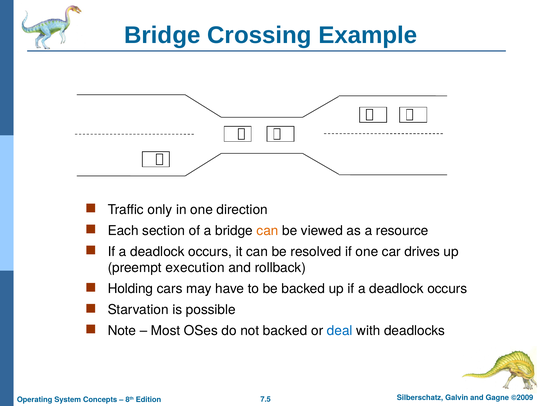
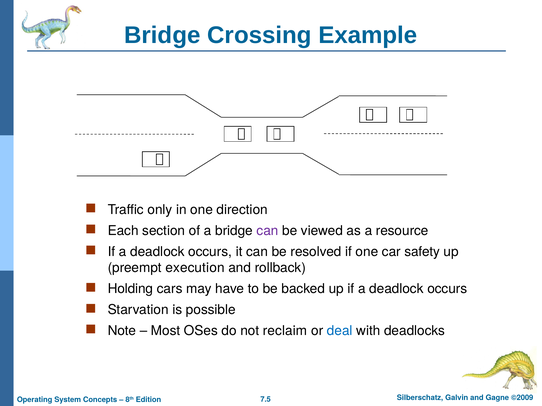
can colour: orange -> purple (268, 231)
drives: drives -> safety (422, 252)
not backed: backed -> reclaim (285, 331)
